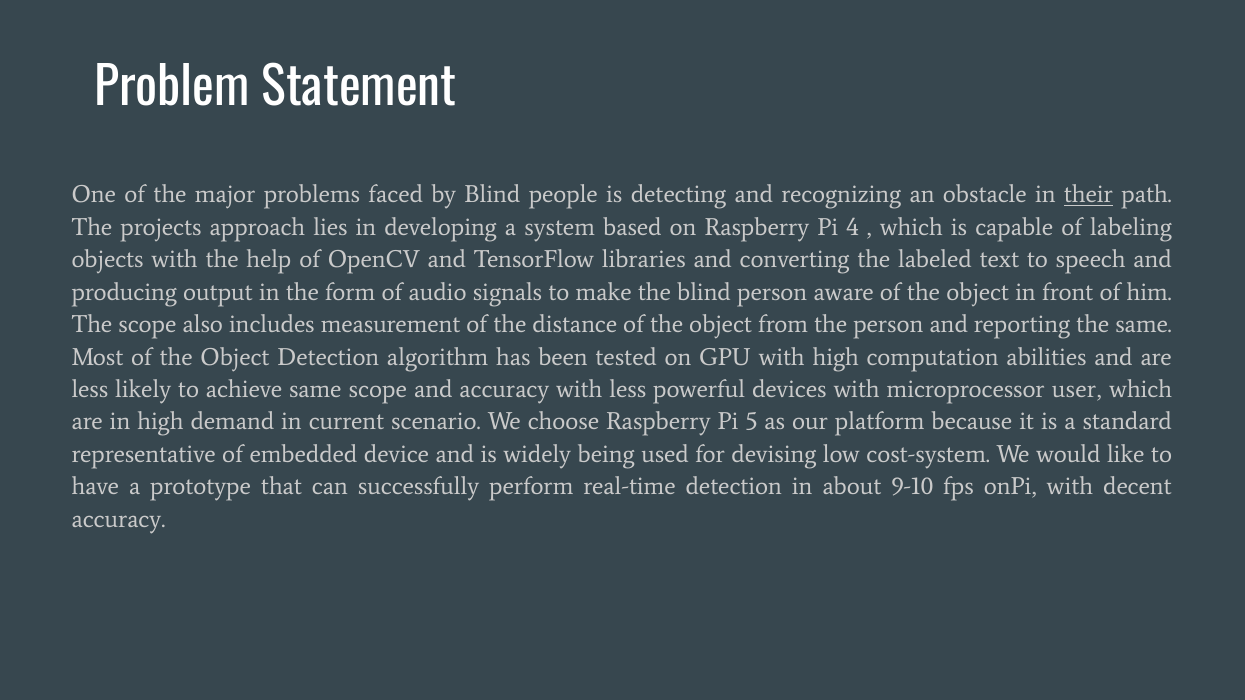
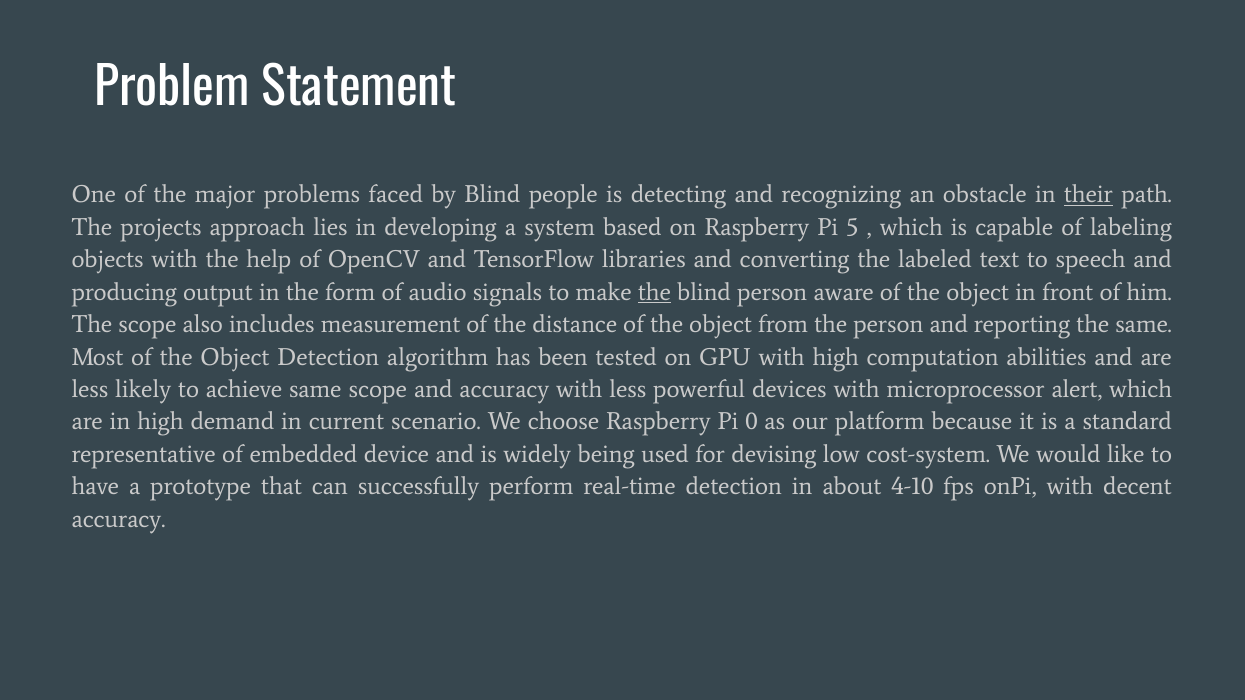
4: 4 -> 5 (852, 227)
the underline: none -> present (654, 292)
user: user -> alert (1077, 390)
5: 5 -> 0 (752, 422)
9-10: 9-10 -> 4-10 (912, 487)
